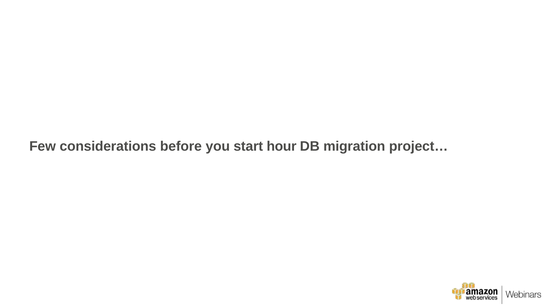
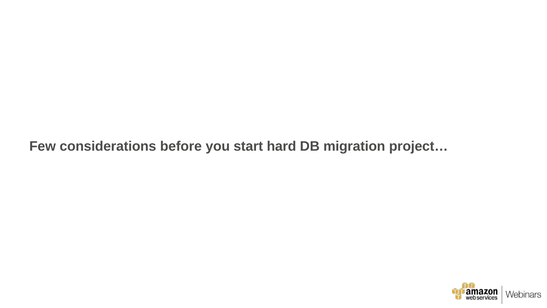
hour: hour -> hard (282, 146)
